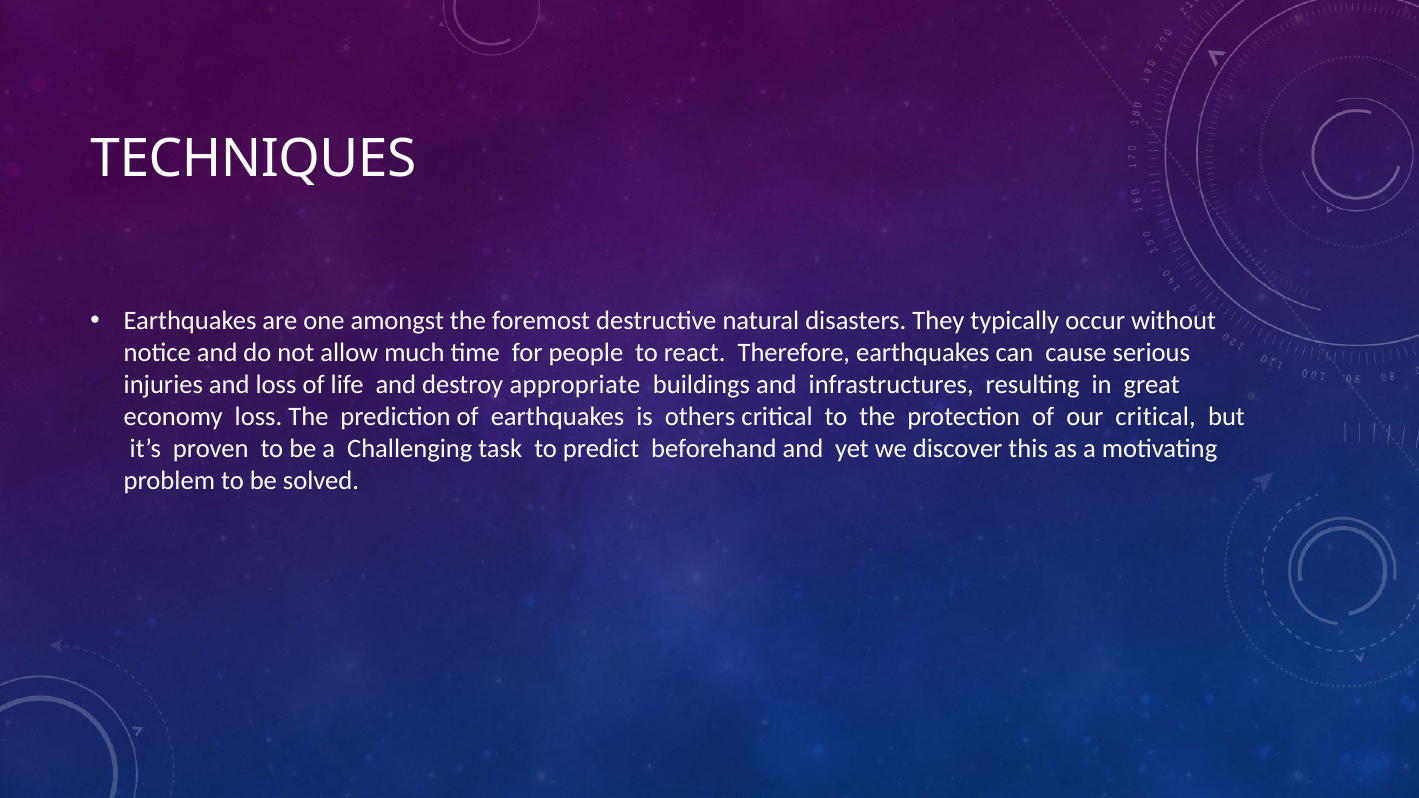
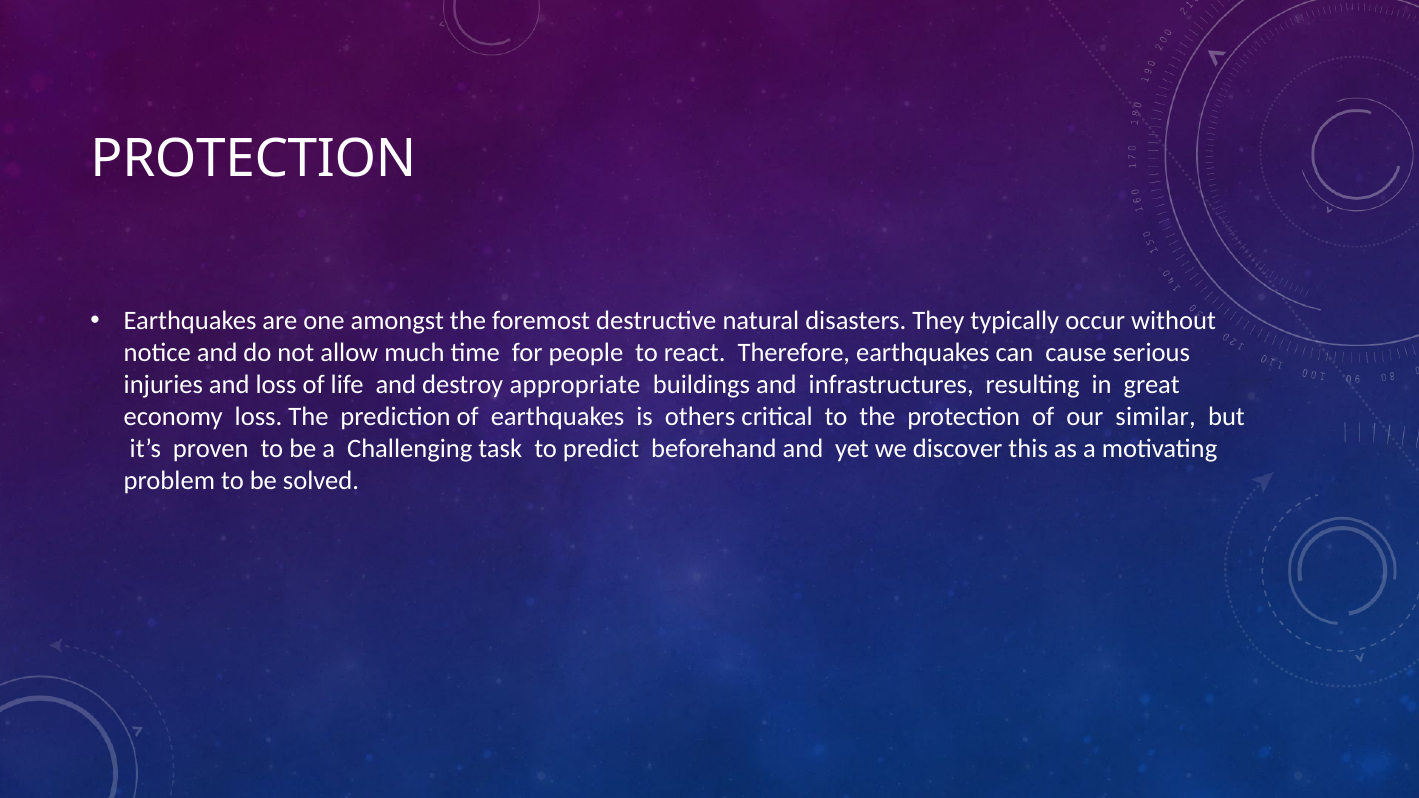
TECHNIQUES: TECHNIQUES -> PROTECTION (253, 159)
our critical: critical -> similar (1156, 417)
